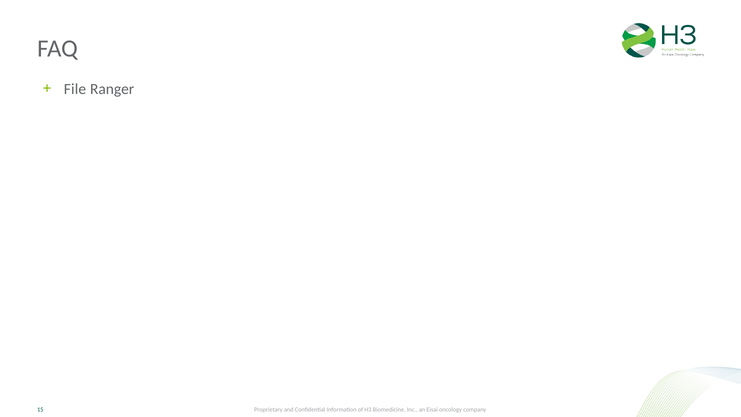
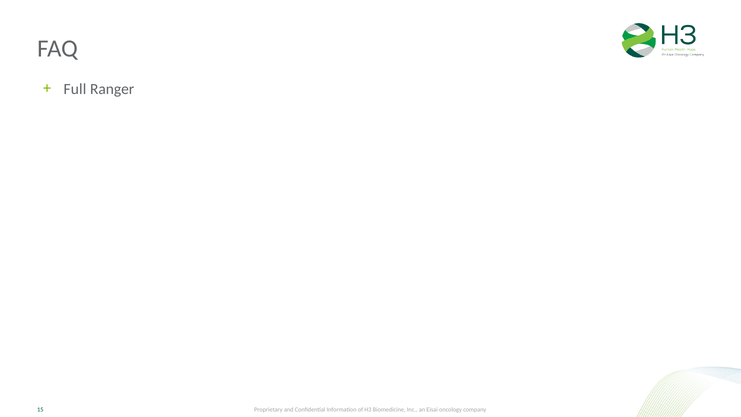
File: File -> Full (75, 89)
